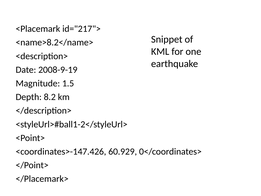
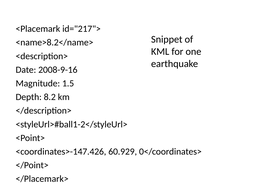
2008-9-19: 2008-9-19 -> 2008-9-16 (58, 70)
